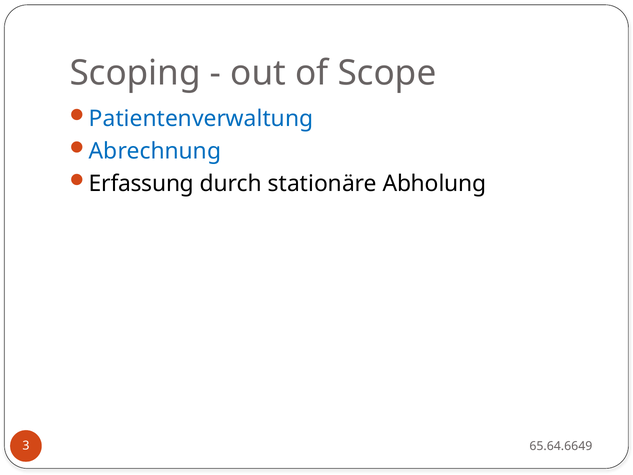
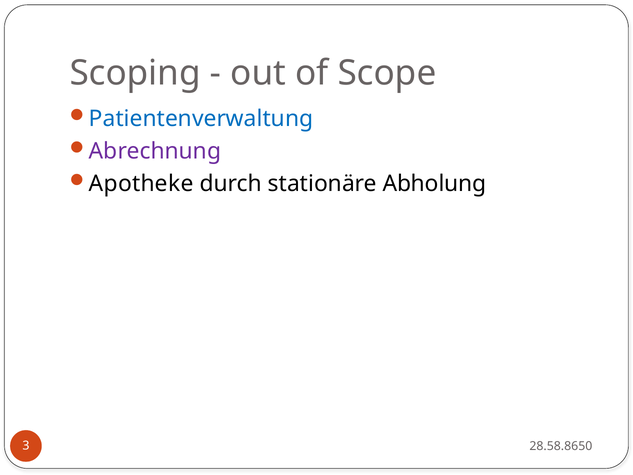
Abrechnung colour: blue -> purple (155, 151)
Erfassung: Erfassung -> Apotheke (141, 184)
65.64.6649: 65.64.6649 -> 28.58.8650 (561, 446)
